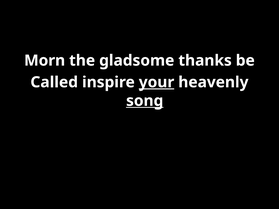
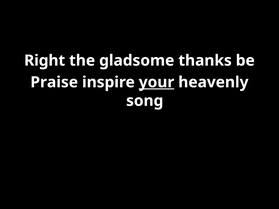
Morn: Morn -> Right (45, 61)
Called: Called -> Praise (54, 82)
song underline: present -> none (145, 101)
